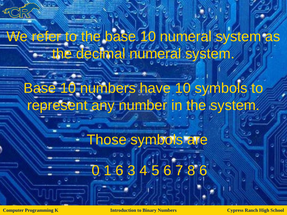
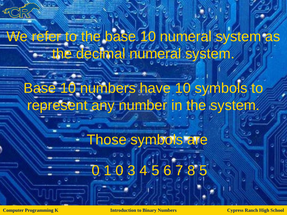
1 6: 6 -> 0 (120, 171)
8 6: 6 -> 5 (203, 171)
